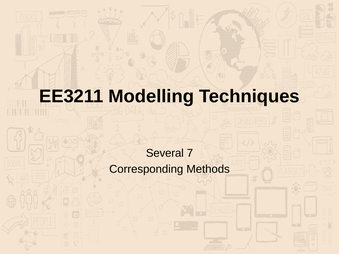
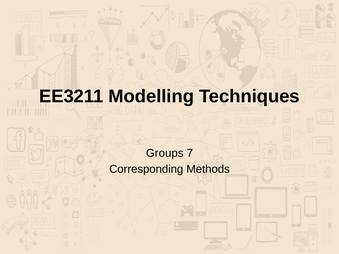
Several: Several -> Groups (165, 153)
